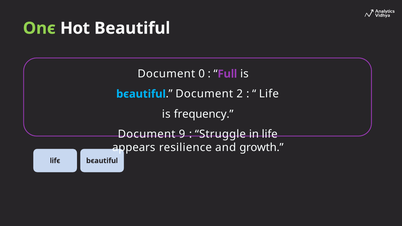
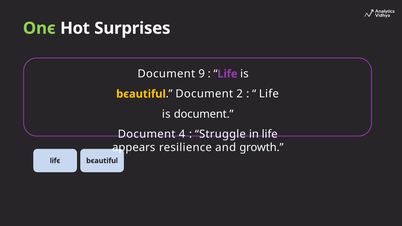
Beautiful: Beautiful -> Surprises (132, 28)
0: 0 -> 9 (202, 74)
Full: Full -> Life (227, 74)
bєautiful colour: light blue -> yellow (141, 94)
is frequency: frequency -> document (204, 114)
9: 9 -> 4 (182, 134)
